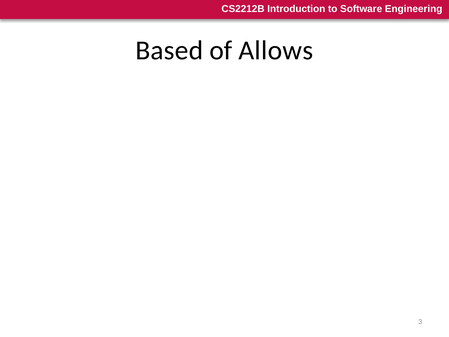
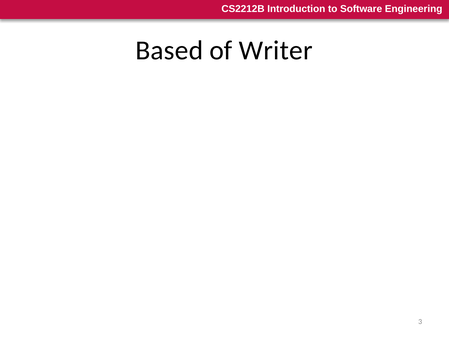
Allows: Allows -> Writer (276, 51)
